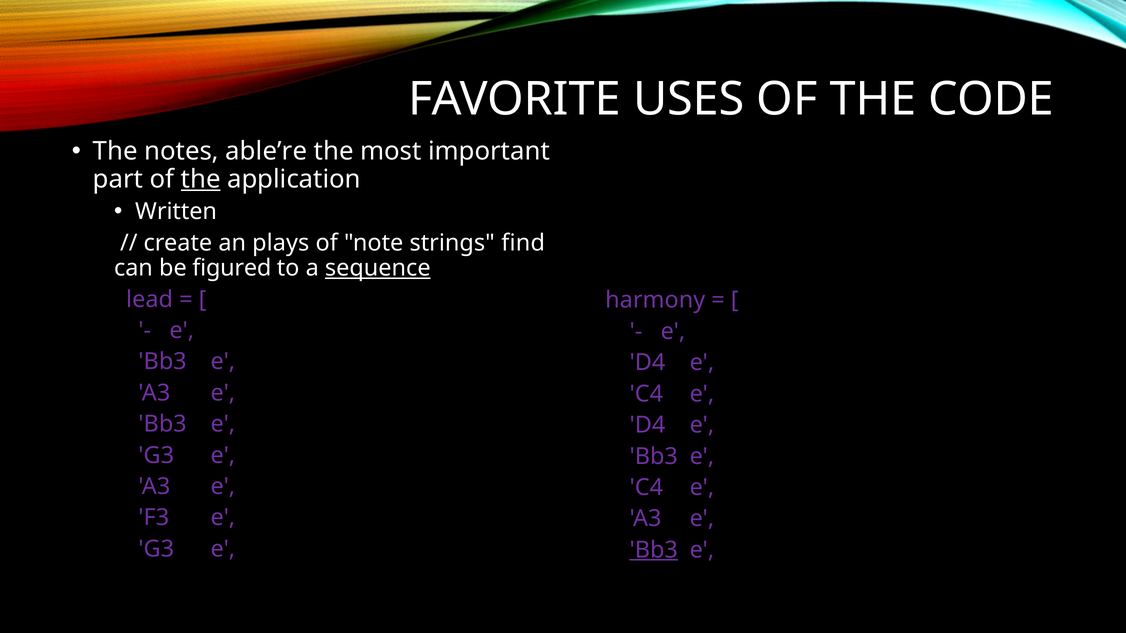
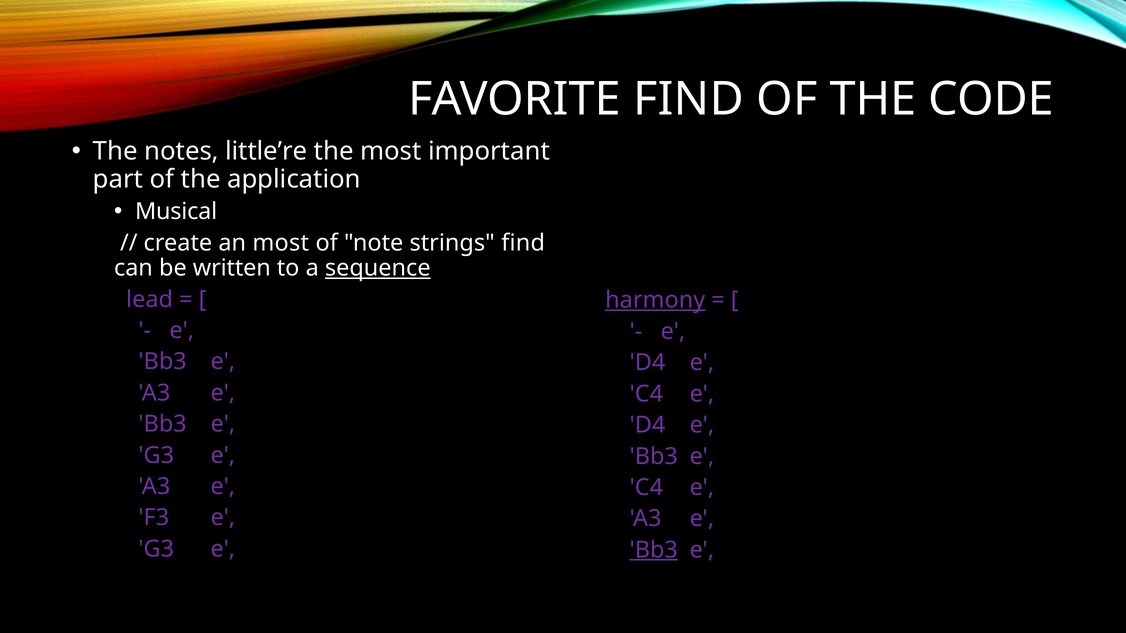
FAVORITE USES: USES -> FIND (689, 99)
able’re: able’re -> little’re (266, 151)
the underline: present -> none (201, 179)
Written: Written -> Musical (176, 212)
an plays: plays -> most (281, 243)
figured: figured -> written (232, 268)
harmony underline: none -> present (655, 300)
